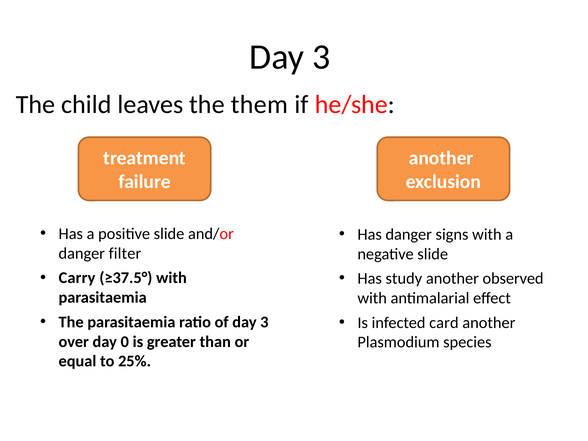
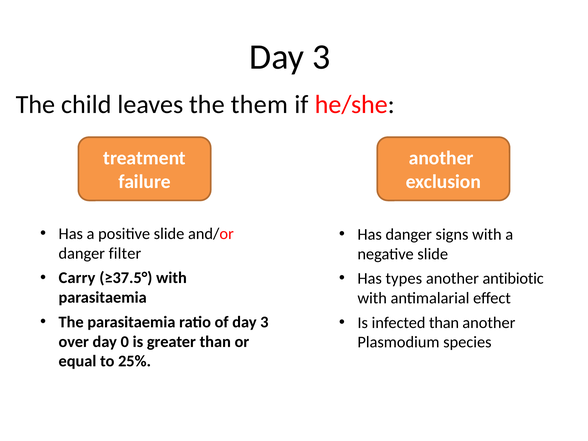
study: study -> types (404, 278)
observed: observed -> antibiotic (513, 278)
infected card: card -> than (444, 323)
